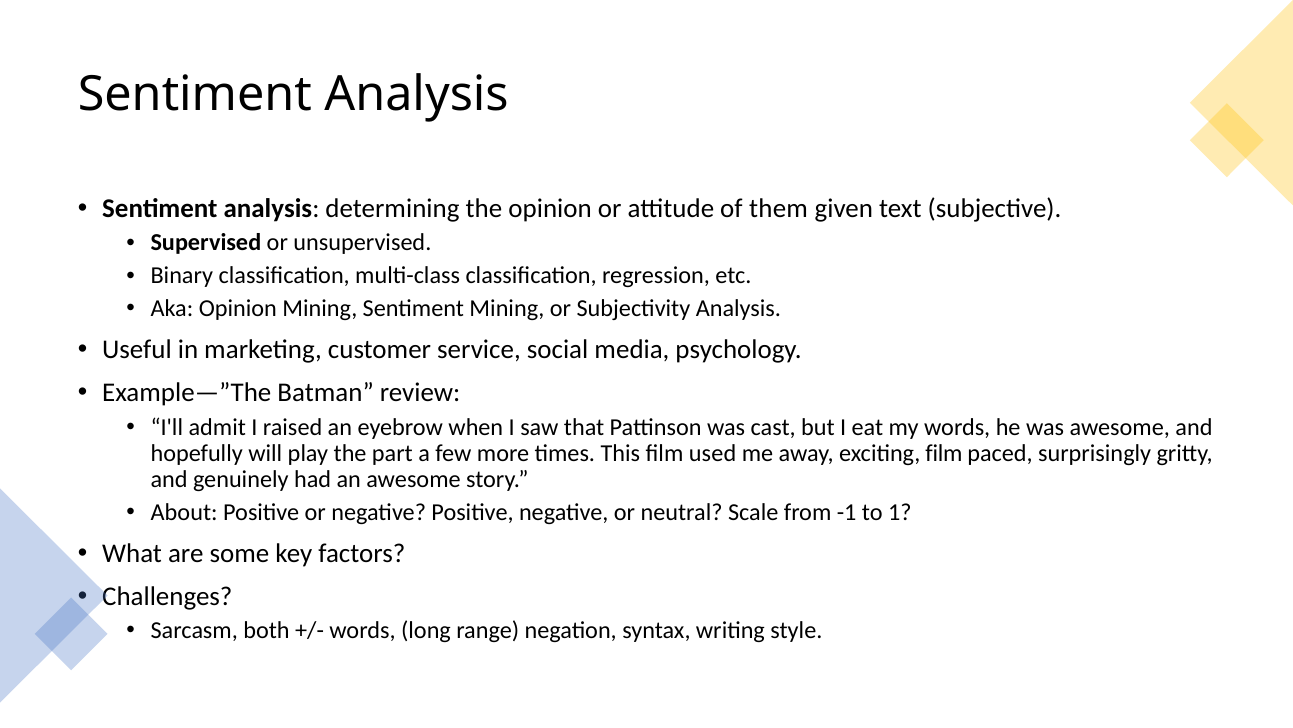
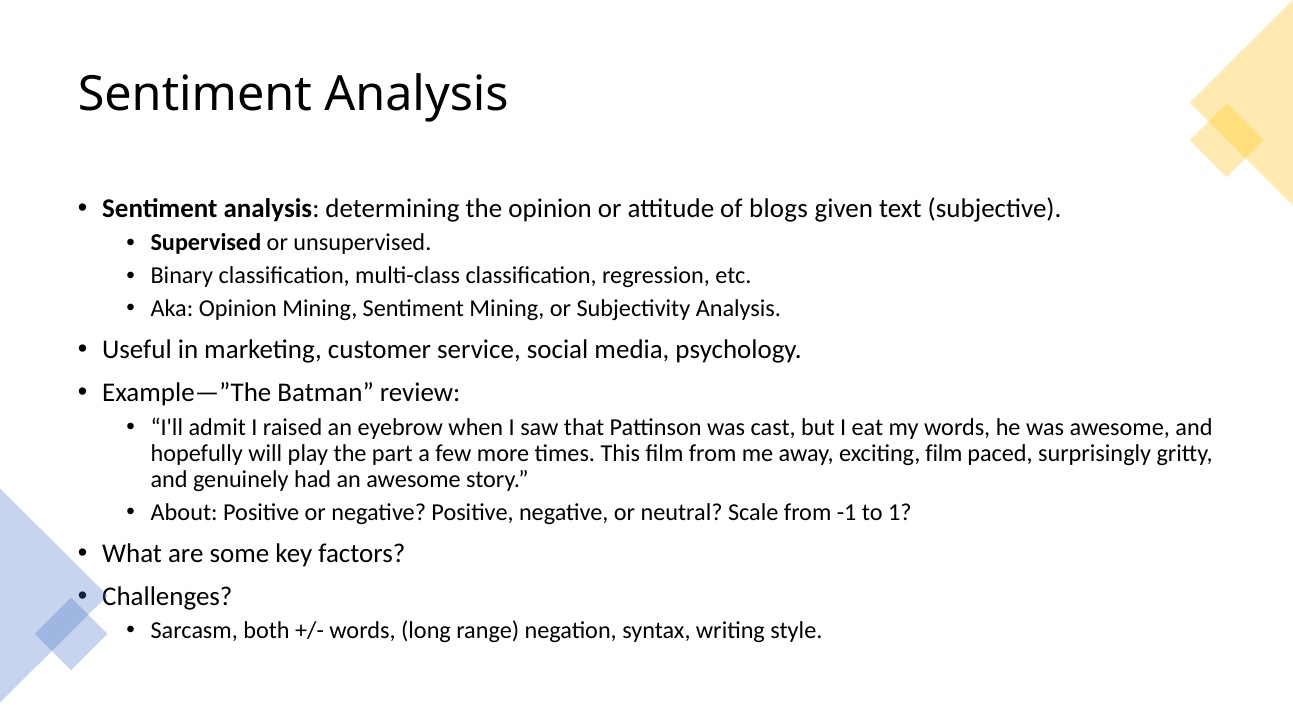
them: them -> blogs (779, 208)
film used: used -> from (713, 453)
